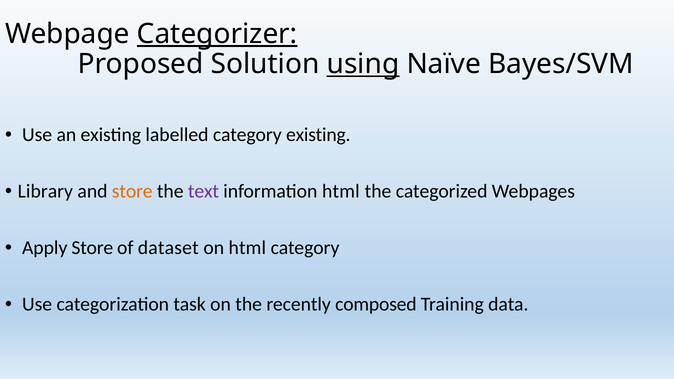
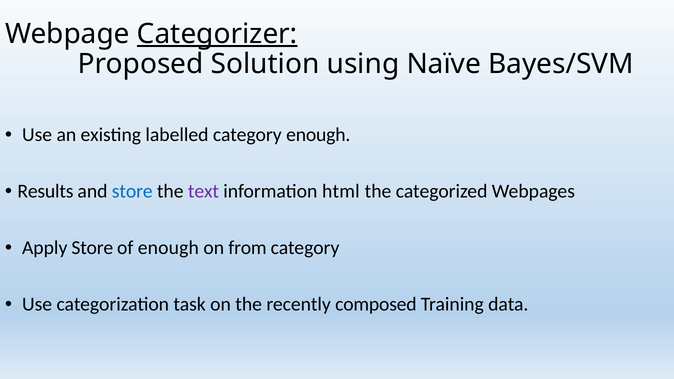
using underline: present -> none (363, 64)
category existing: existing -> enough (318, 135)
Library: Library -> Results (45, 192)
store colour: orange -> blue (132, 192)
of dataset: dataset -> enough (168, 248)
on html: html -> from (247, 248)
